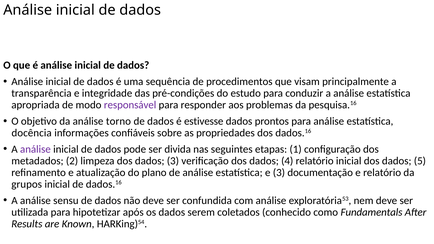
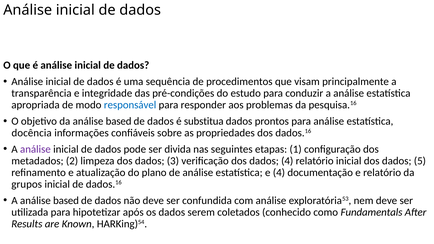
responsável colour: purple -> blue (130, 105)
da análise torno: torno -> based (119, 121)
estivesse: estivesse -> substitua (204, 121)
e 3: 3 -> 4 (279, 173)
A análise sensu: sensu -> based (66, 201)
